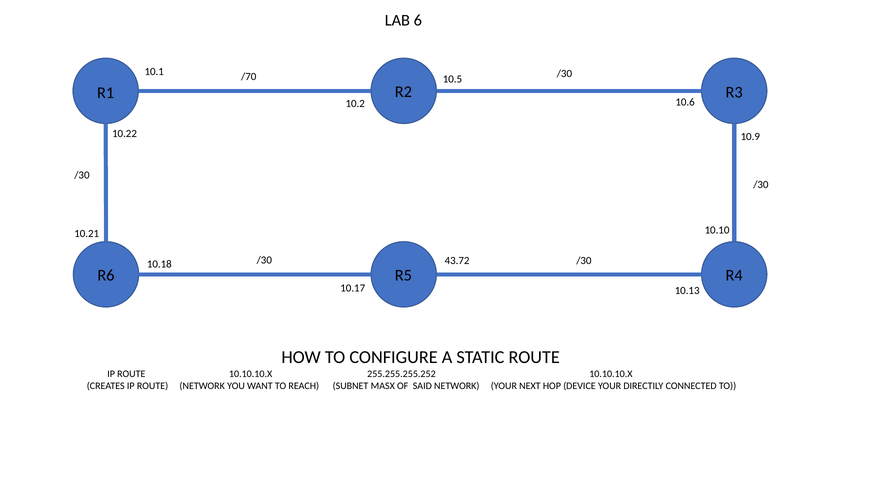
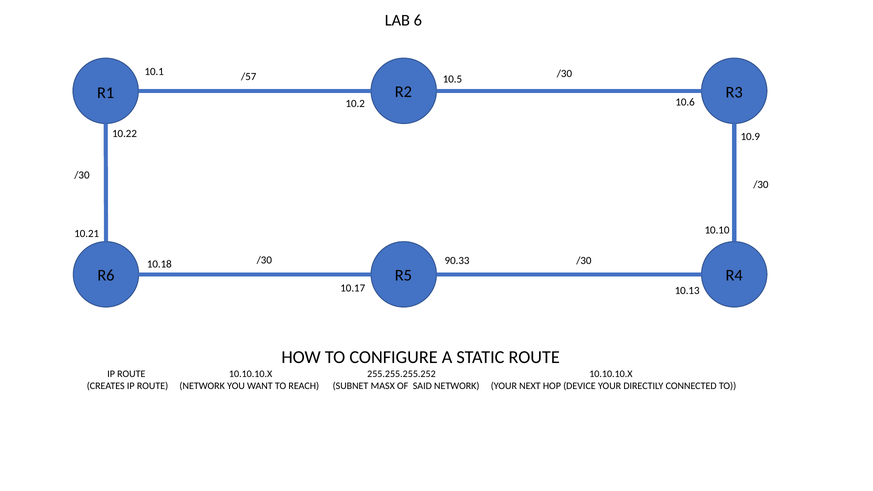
/70: /70 -> /57 (249, 77)
43.72: 43.72 -> 90.33 (457, 261)
